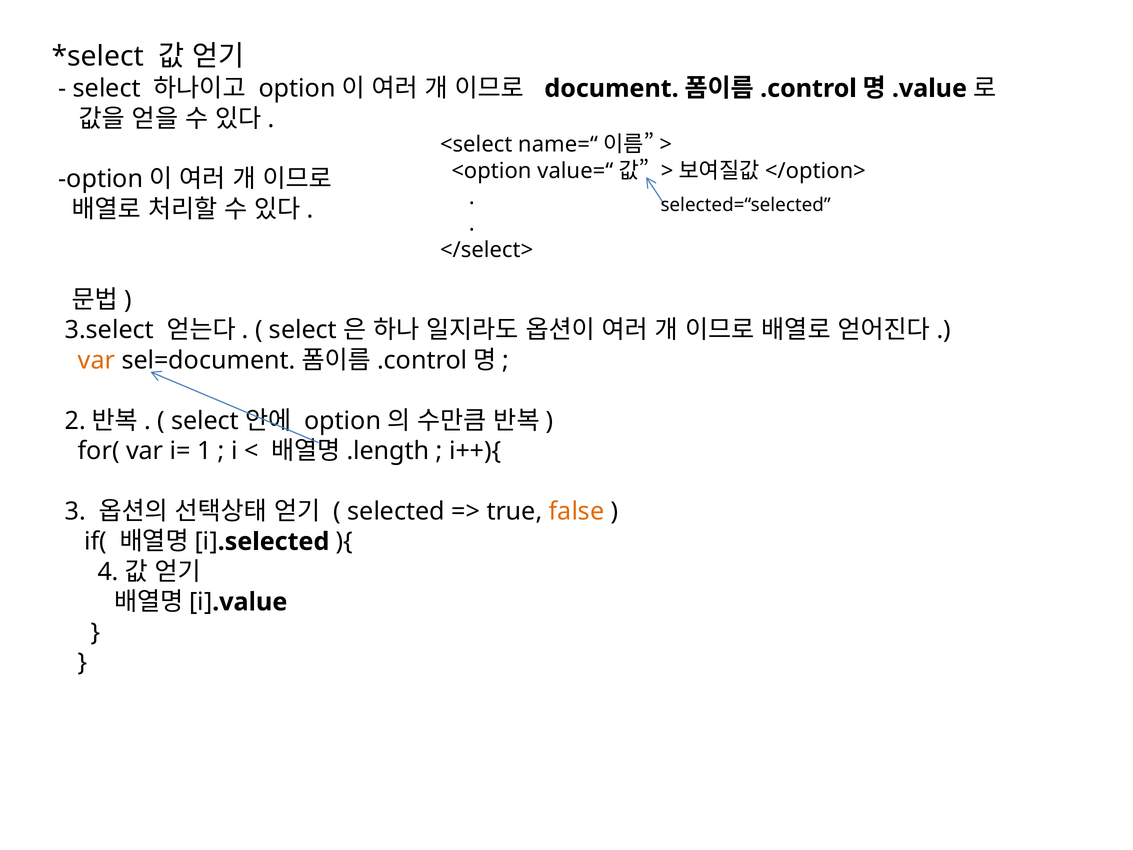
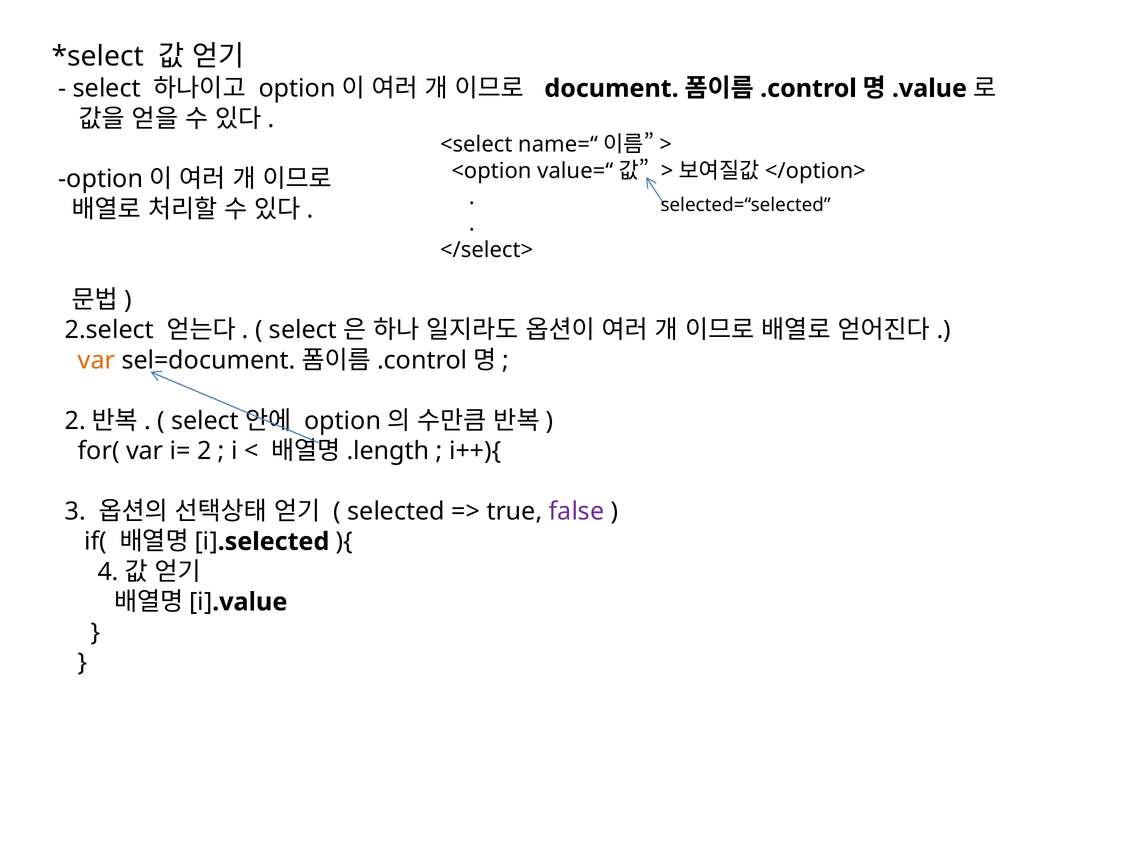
3.select: 3.select -> 2.select (109, 330)
1: 1 -> 2 (204, 451)
false colour: orange -> purple (576, 511)
